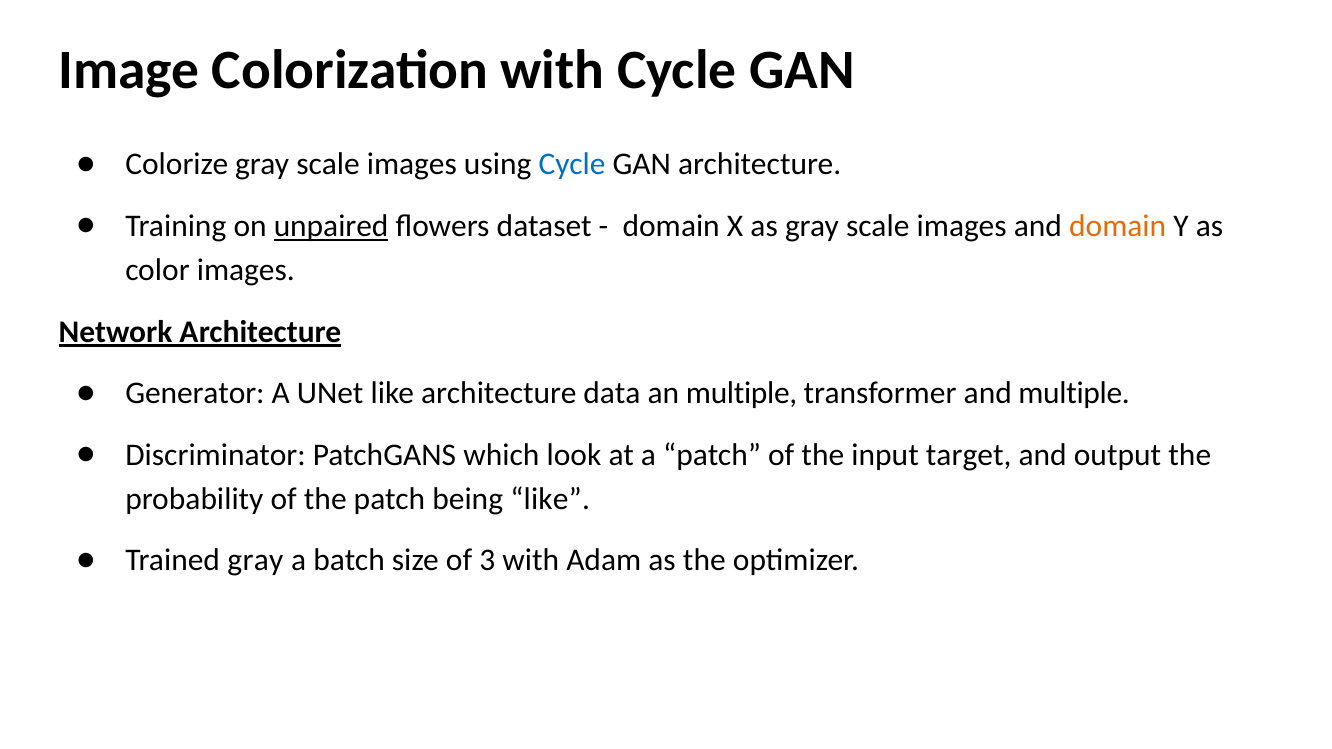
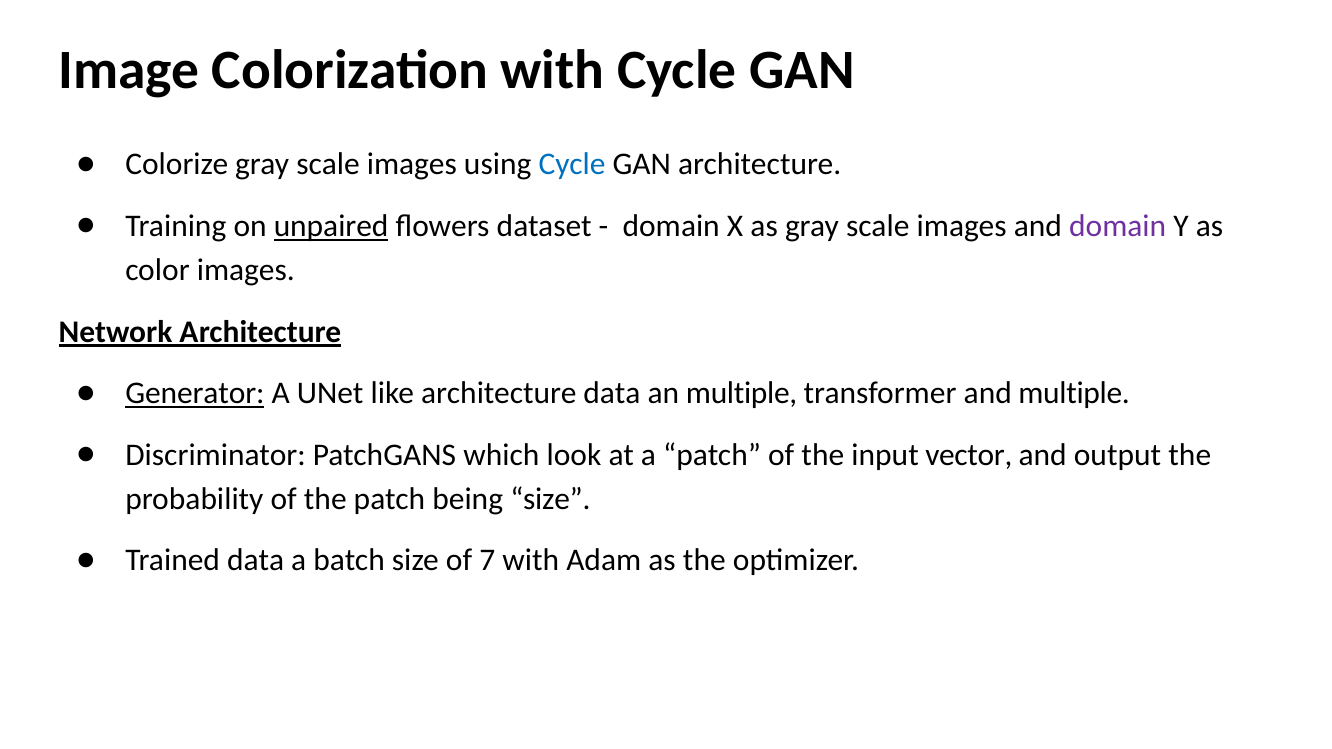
domain colour: orange -> purple (1118, 227)
Generator underline: none -> present (195, 394)
target: target -> vector (969, 456)
being like: like -> size (550, 499)
Trained gray: gray -> data (256, 561)
3: 3 -> 7 (487, 561)
